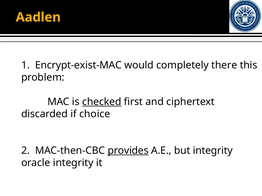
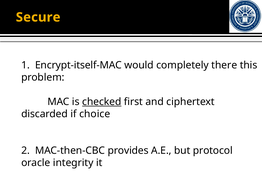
Aadlen: Aadlen -> Secure (38, 17)
Encrypt-exist-MAC: Encrypt-exist-MAC -> Encrypt-itself-MAC (78, 65)
provides underline: present -> none (128, 151)
but integrity: integrity -> protocol (213, 151)
